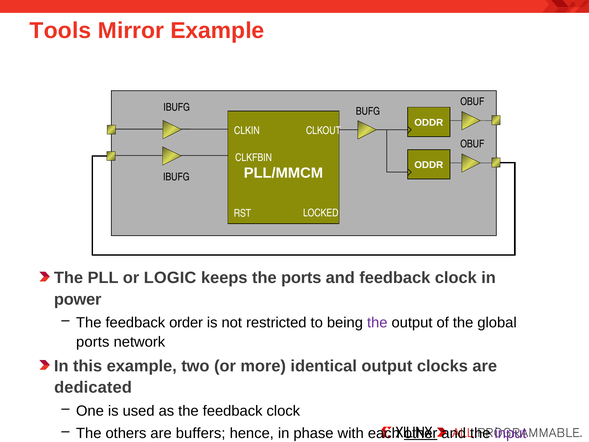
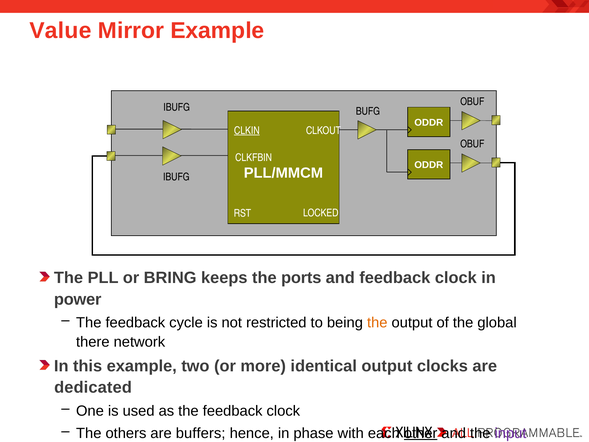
Tools: Tools -> Value (60, 30)
CLKIN underline: none -> present (247, 130)
LOGIC: LOGIC -> BRING (170, 278)
order: order -> cycle (186, 322)
the colour: purple -> orange (377, 322)
ports: ports -> there (93, 342)
